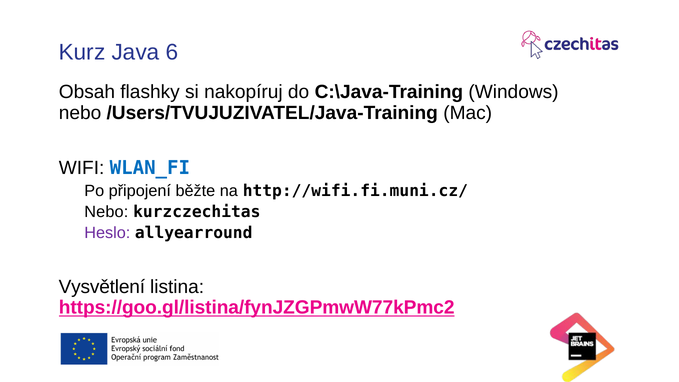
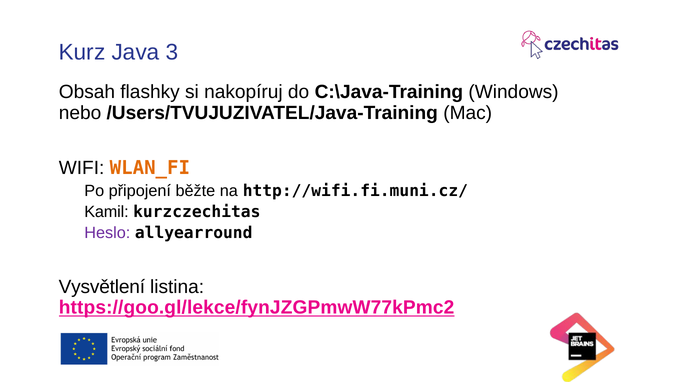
6: 6 -> 3 (172, 52)
WLAN_FI colour: blue -> orange (150, 168)
Nebo: Nebo -> Kamil (106, 212)
https://goo.gl/listina/fynJZGPmwW77kPmc2: https://goo.gl/listina/fynJZGPmwW77kPmc2 -> https://goo.gl/lekce/fynJZGPmwW77kPmc2 (257, 307)
